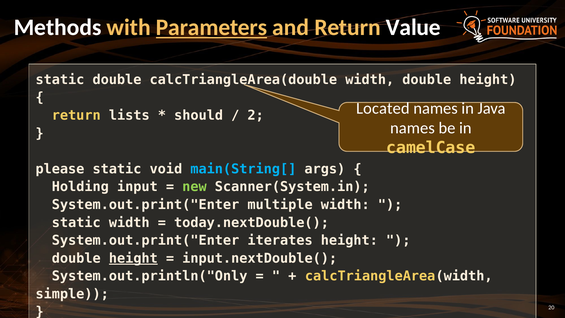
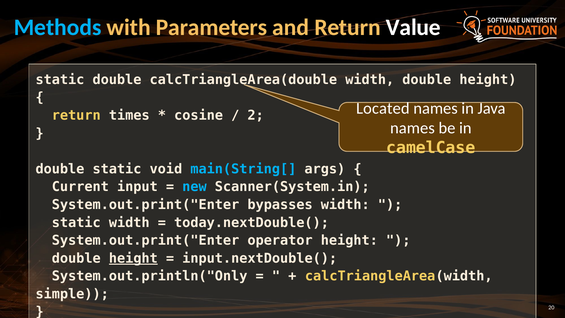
Methods colour: white -> light blue (58, 27)
Parameters underline: present -> none (212, 27)
lists: lists -> times (129, 115)
should: should -> cosine (199, 115)
please: please -> double (60, 169)
Holding: Holding -> Current (80, 187)
new colour: light green -> light blue (194, 187)
multiple: multiple -> bypasses (280, 205)
iterates: iterates -> operator (280, 240)
